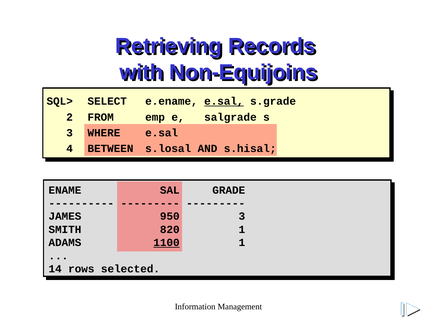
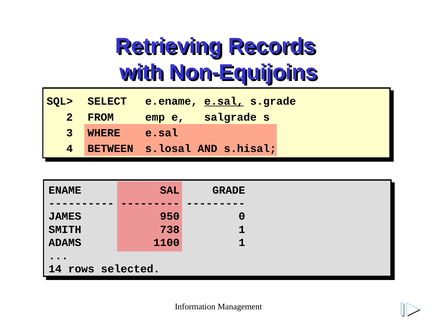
950 3: 3 -> 0 (242, 216)
820: 820 -> 738 (170, 229)
1100 underline: present -> none (167, 242)
